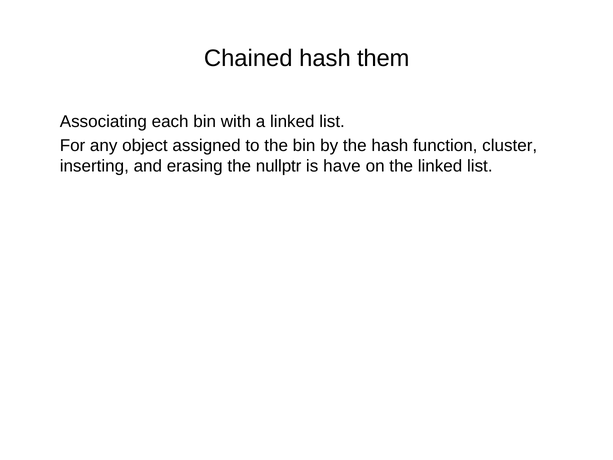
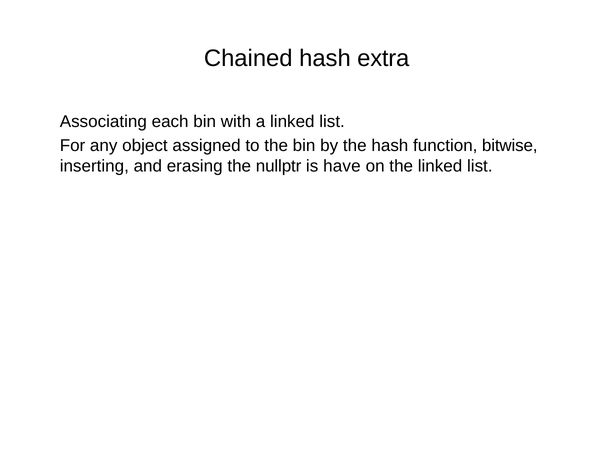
them: them -> extra (383, 58)
cluster: cluster -> bitwise (510, 146)
